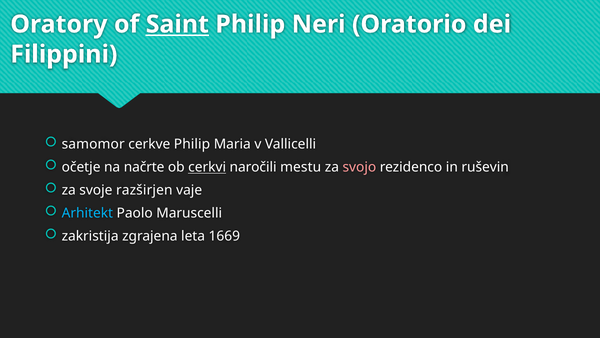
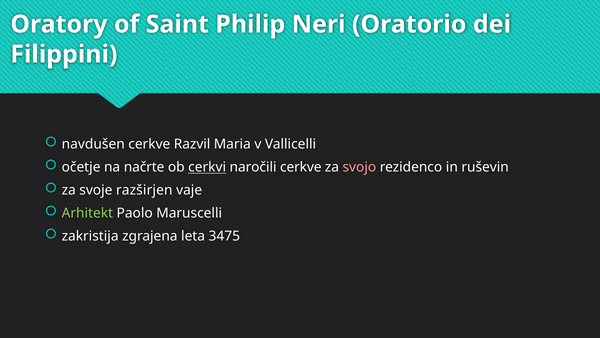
Saint underline: present -> none (177, 24)
samomor: samomor -> navdušen (93, 144)
cerkve Philip: Philip -> Razvil (192, 144)
naročili mestu: mestu -> cerkve (301, 167)
Arhitekt colour: light blue -> light green (87, 213)
1669: 1669 -> 3475 (224, 236)
